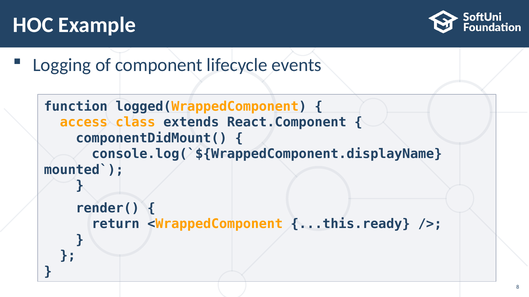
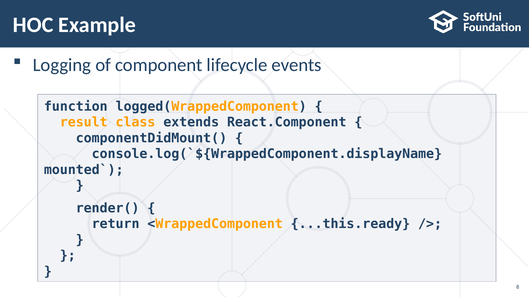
access: access -> result (84, 122)
